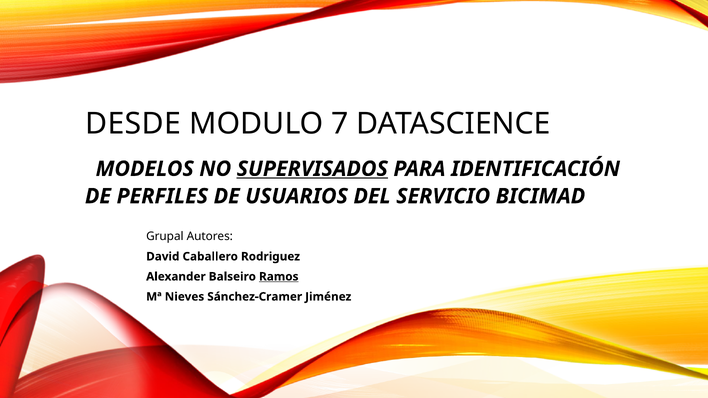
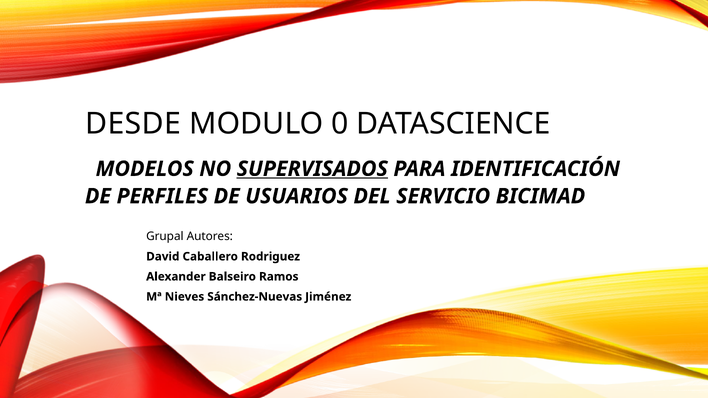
7: 7 -> 0 (340, 124)
Ramos underline: present -> none (279, 277)
Sánchez-Cramer: Sánchez-Cramer -> Sánchez-Nuevas (255, 297)
